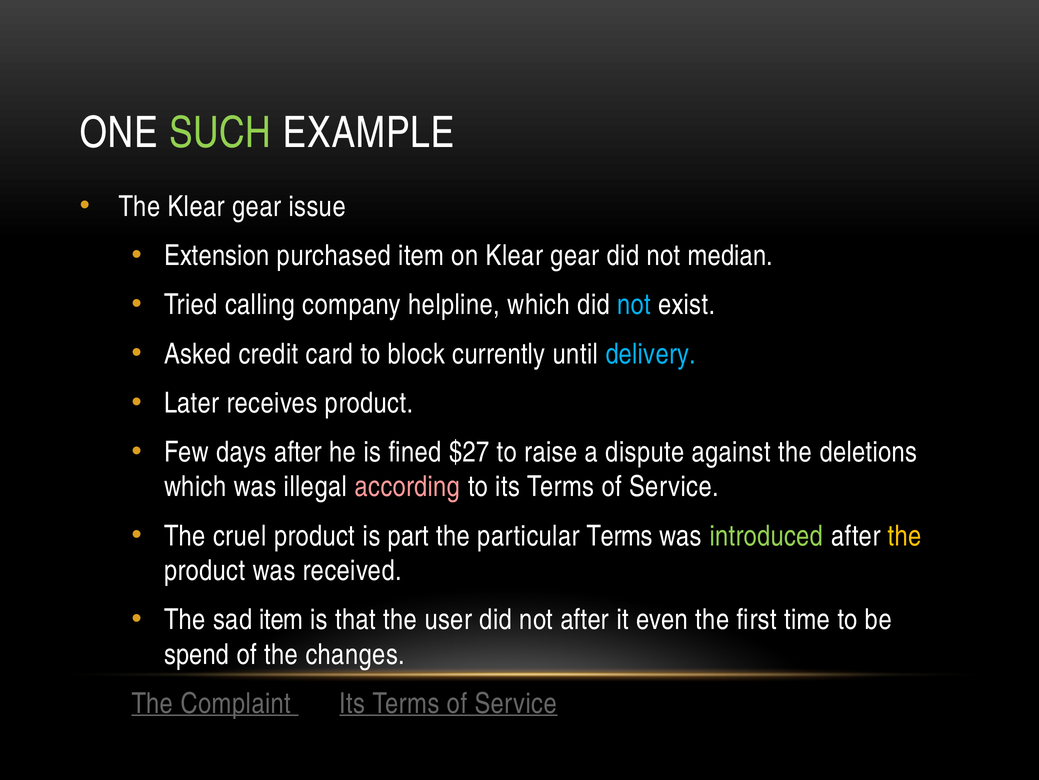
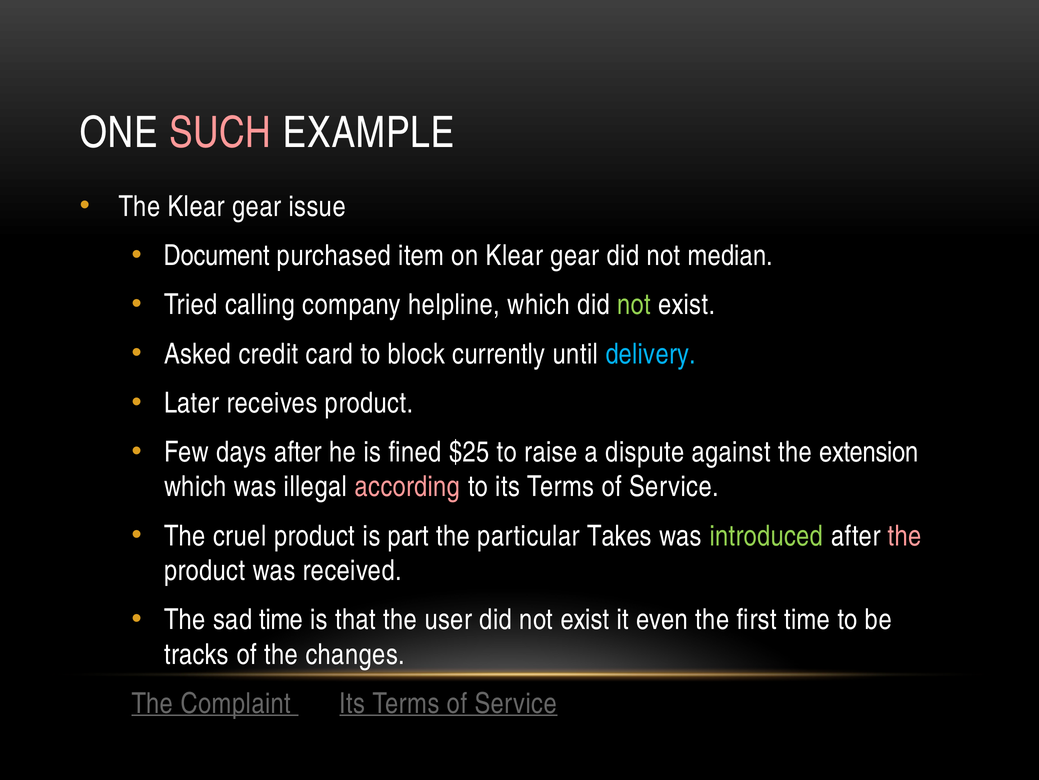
SUCH colour: light green -> pink (220, 133)
Extension: Extension -> Document (217, 255)
not colour: light blue -> light green (634, 305)
$27: $27 -> $25 (469, 452)
deletions: deletions -> extension (869, 452)
particular Terms: Terms -> Takes (619, 536)
the colour: yellow -> pink (905, 536)
sad item: item -> time (281, 619)
user did not after: after -> exist (585, 619)
spend: spend -> tracks (197, 654)
